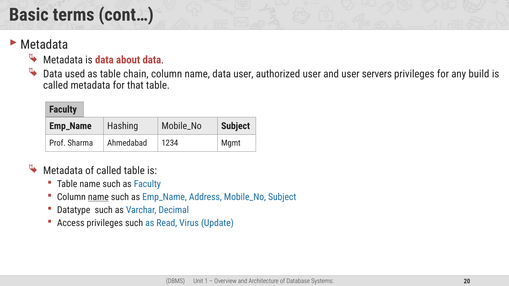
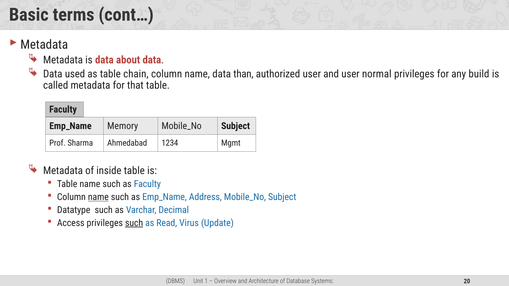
data user: user -> than (243, 74)
servers: servers -> normal (377, 74)
Hashing: Hashing -> Memory (123, 126)
of called: called -> inside (109, 171)
such underline: none -> present (134, 223)
